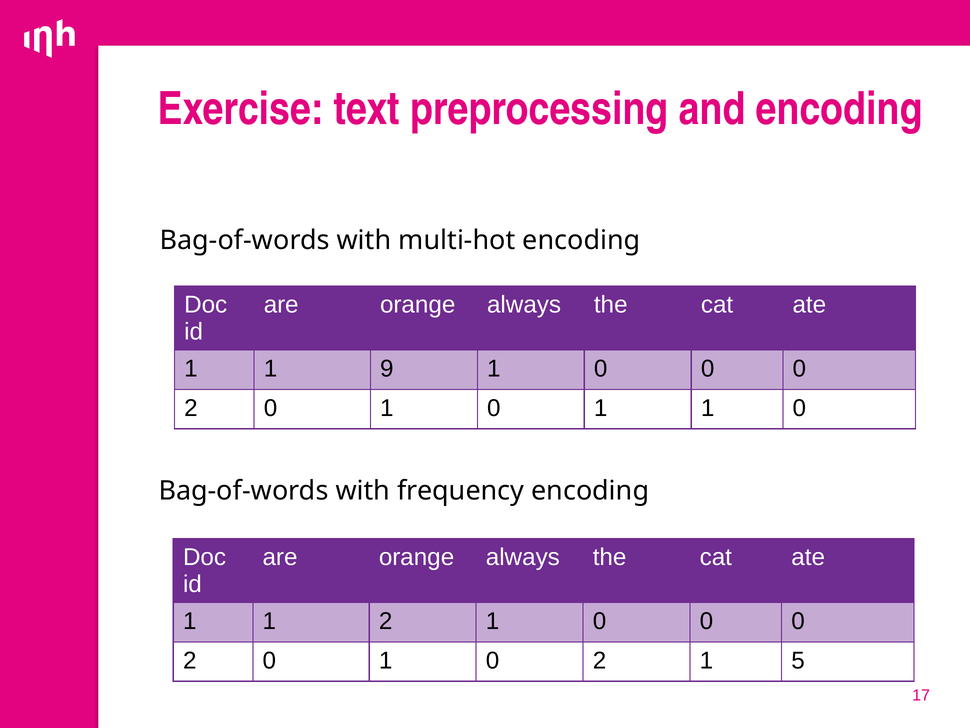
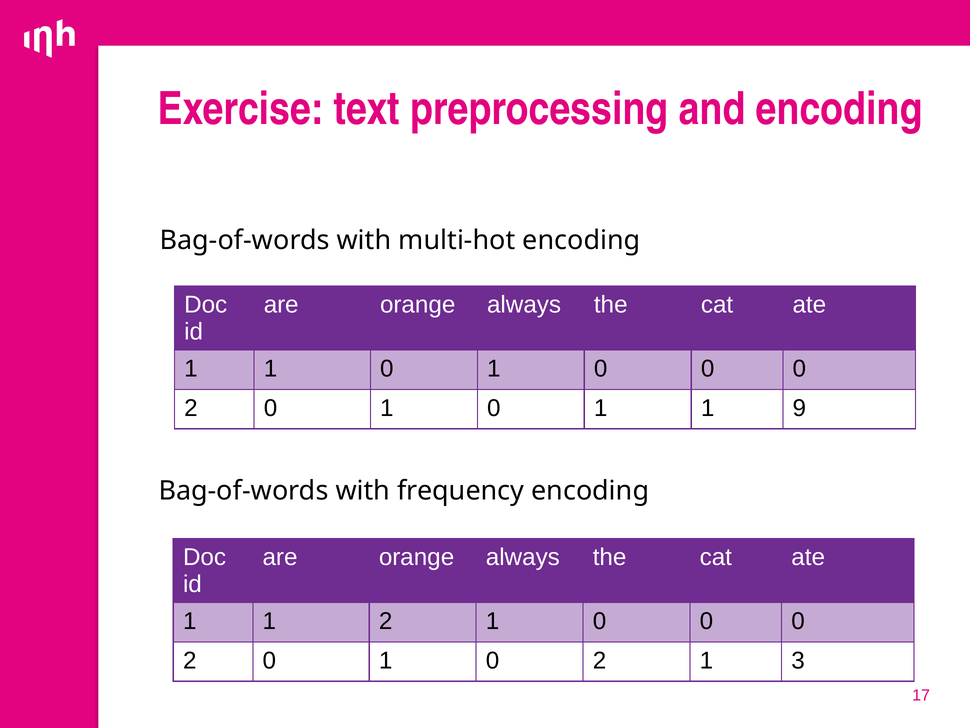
1 1 9: 9 -> 0 (387, 369)
1 1 0: 0 -> 9 (799, 408)
5: 5 -> 3 (798, 660)
